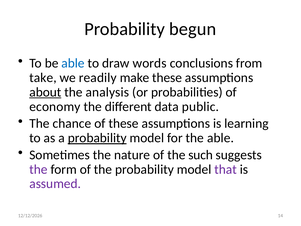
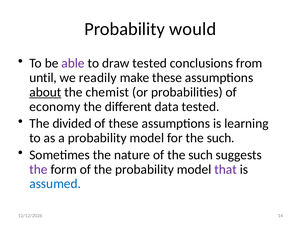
begun: begun -> would (193, 29)
able colour: blue -> purple (73, 63)
draw words: words -> tested (150, 63)
take: take -> until (43, 78)
analysis: analysis -> chemist (107, 92)
data public: public -> tested (201, 107)
chance: chance -> divided (72, 123)
probability underline: present -> none (97, 138)
for the able: able -> such (221, 138)
assumed colour: purple -> blue (55, 184)
